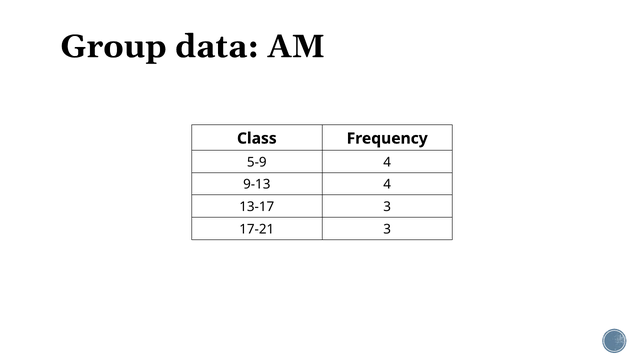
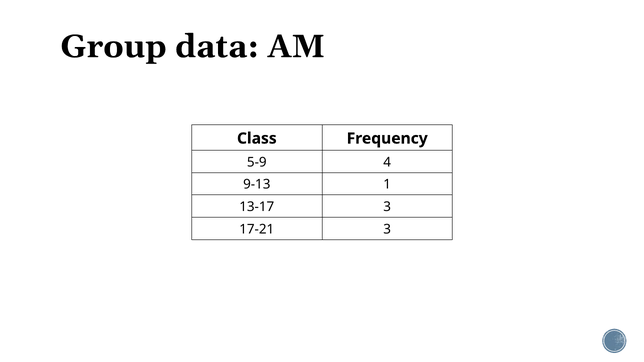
9-13 4: 4 -> 1 (387, 185)
